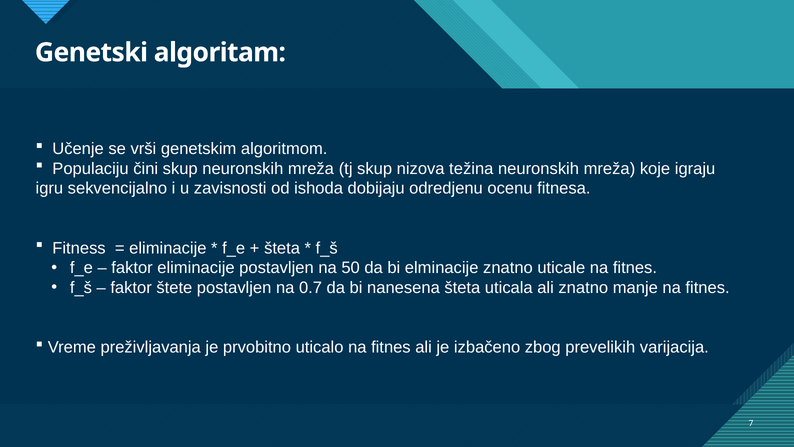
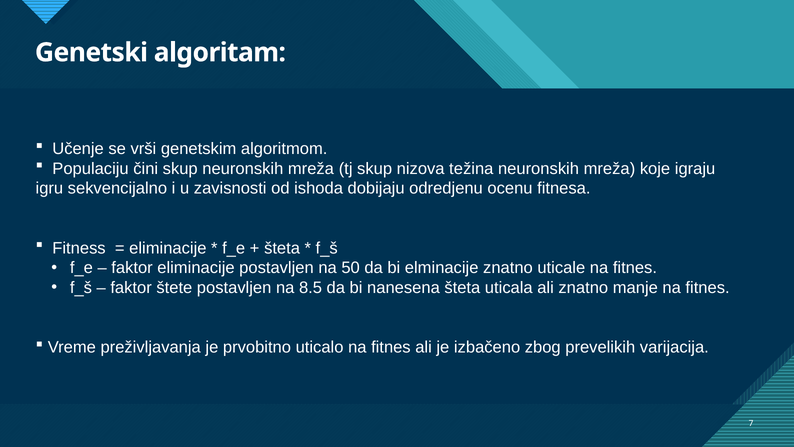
0.7: 0.7 -> 8.5 (311, 288)
